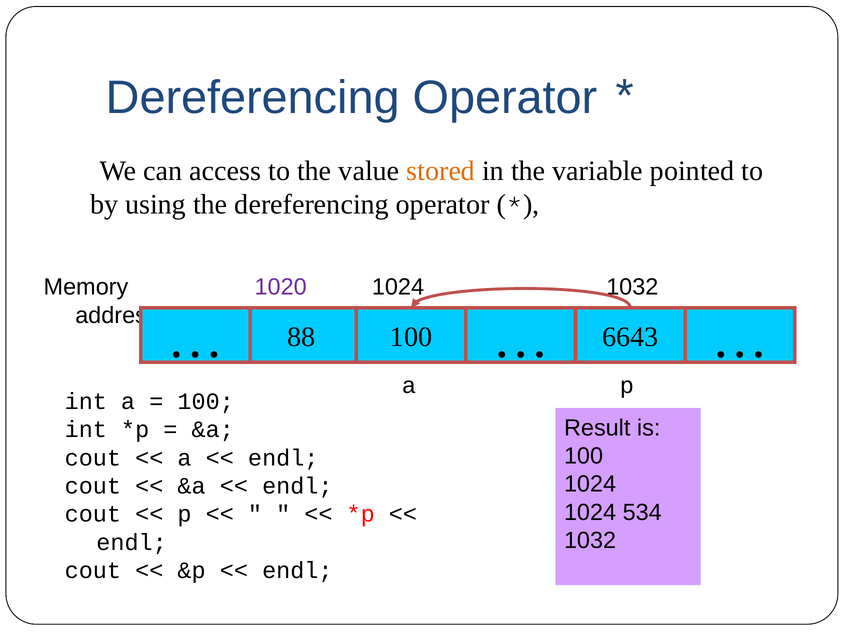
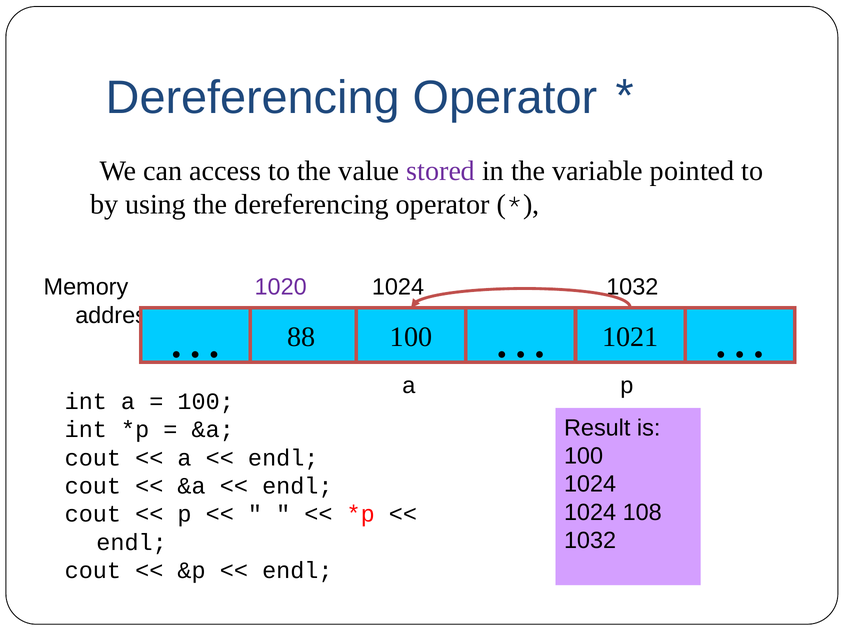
stored colour: orange -> purple (441, 171)
6643: 6643 -> 1021 (630, 337)
534: 534 -> 108 (642, 512)
